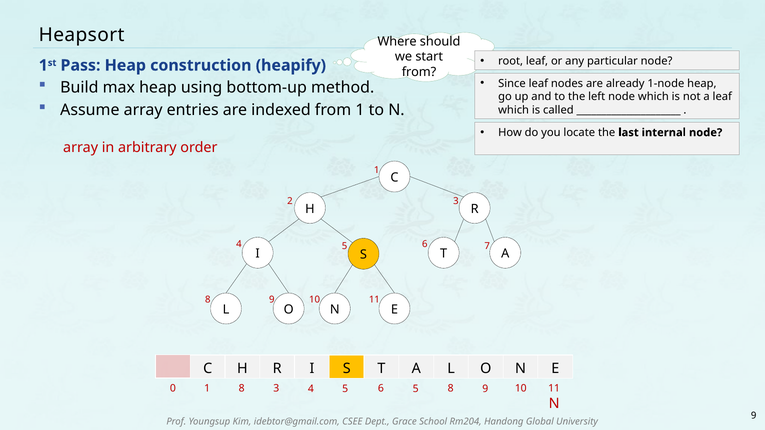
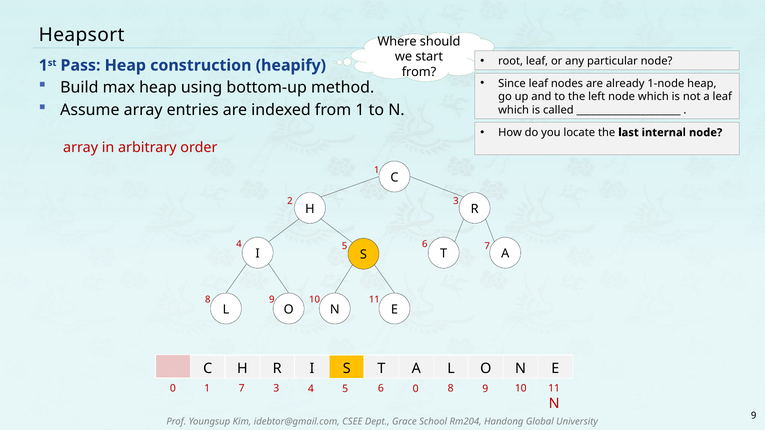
1 8: 8 -> 7 (242, 389)
6 5: 5 -> 0 (416, 389)
